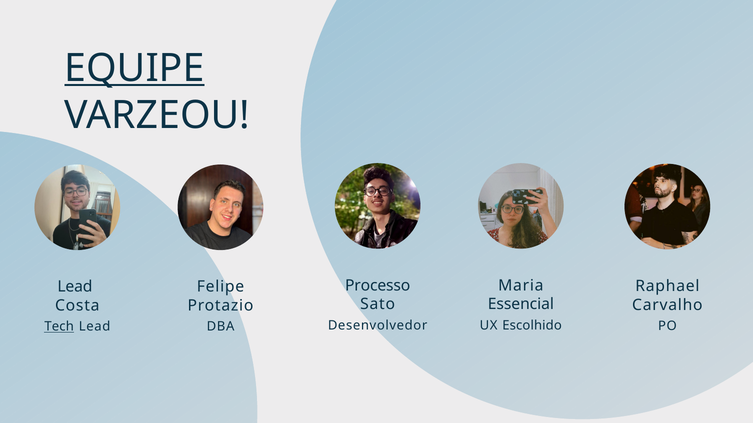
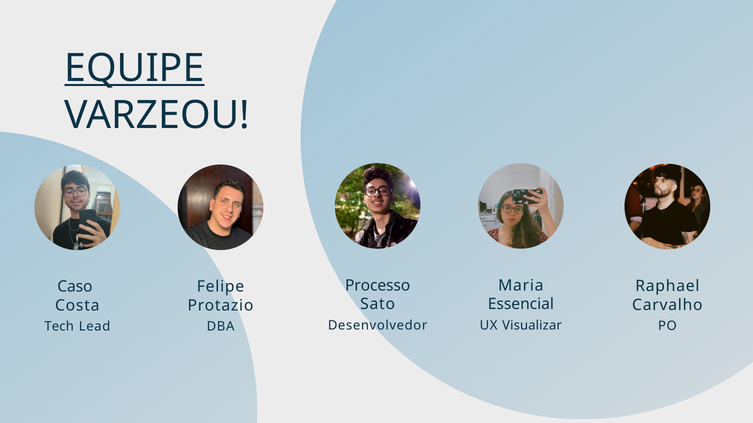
Lead: Lead -> Caso (75, 287)
Escolhido: Escolhido -> Visualizar (532, 326)
Tech underline: present -> none (59, 327)
